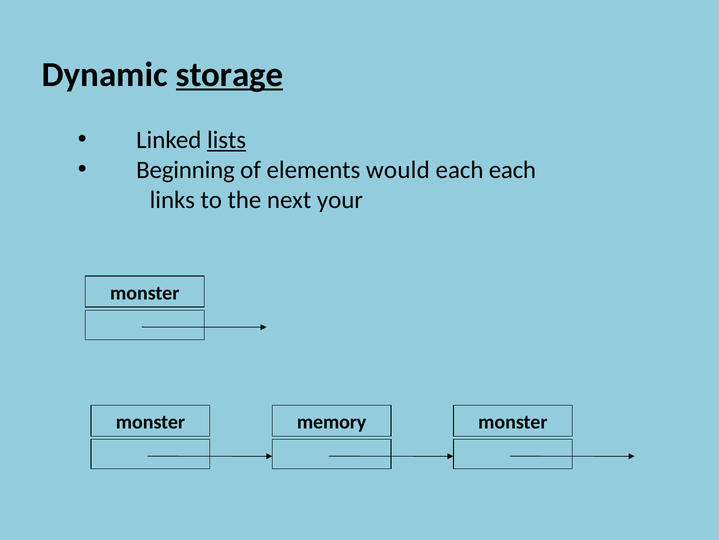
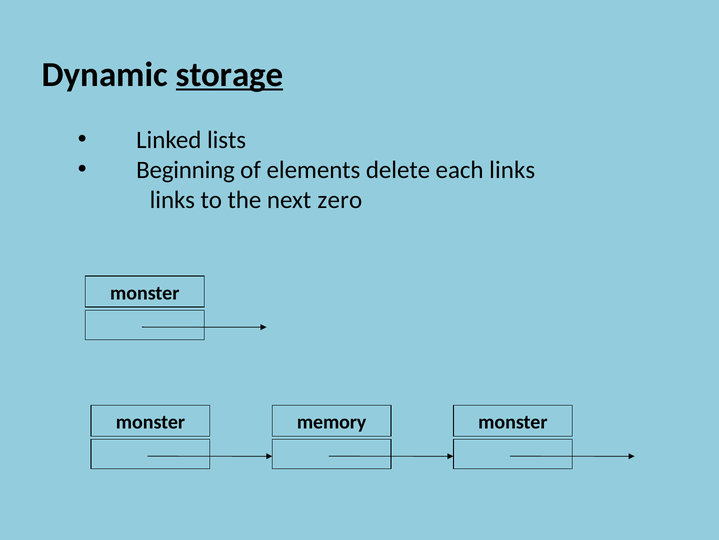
lists underline: present -> none (227, 140)
would: would -> delete (398, 170)
each each: each -> links (512, 170)
your: your -> zero (340, 200)
